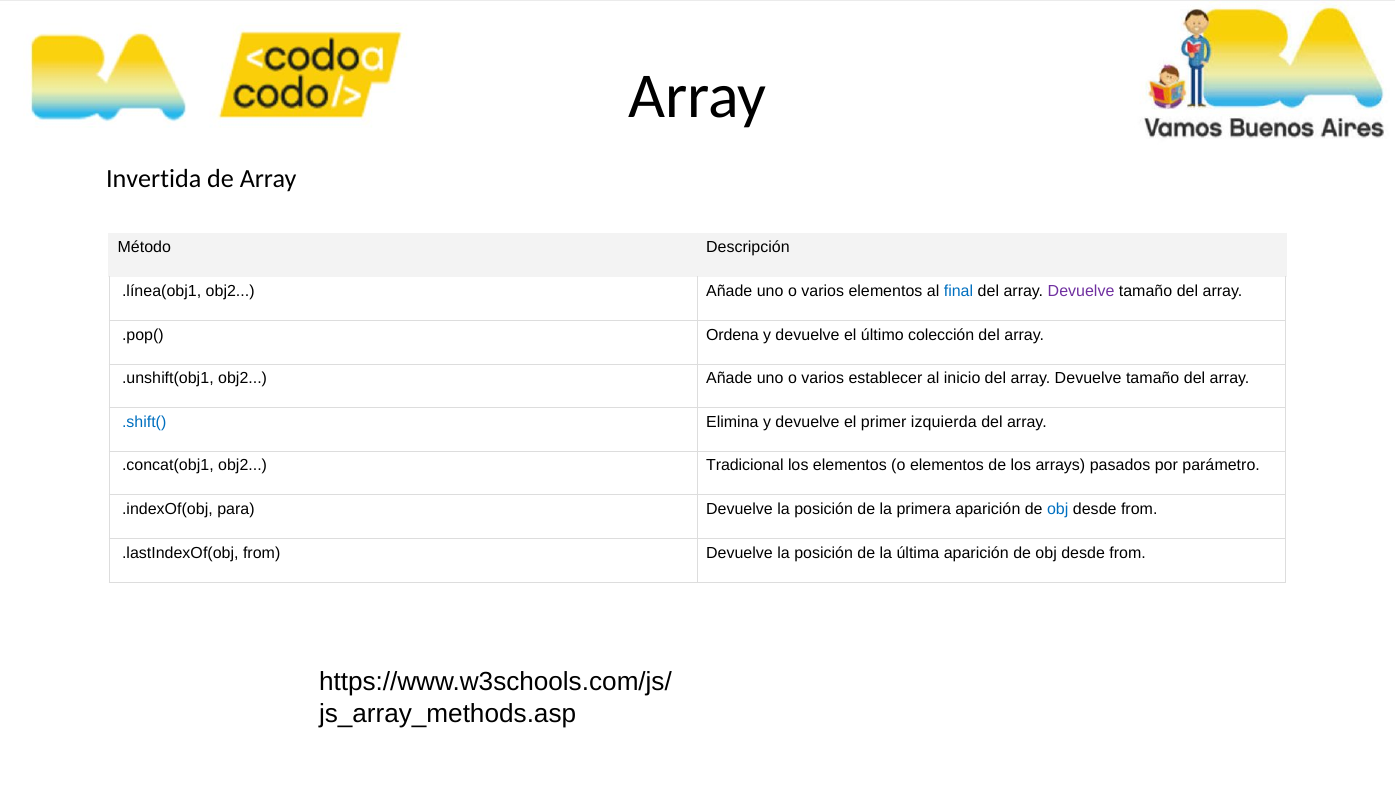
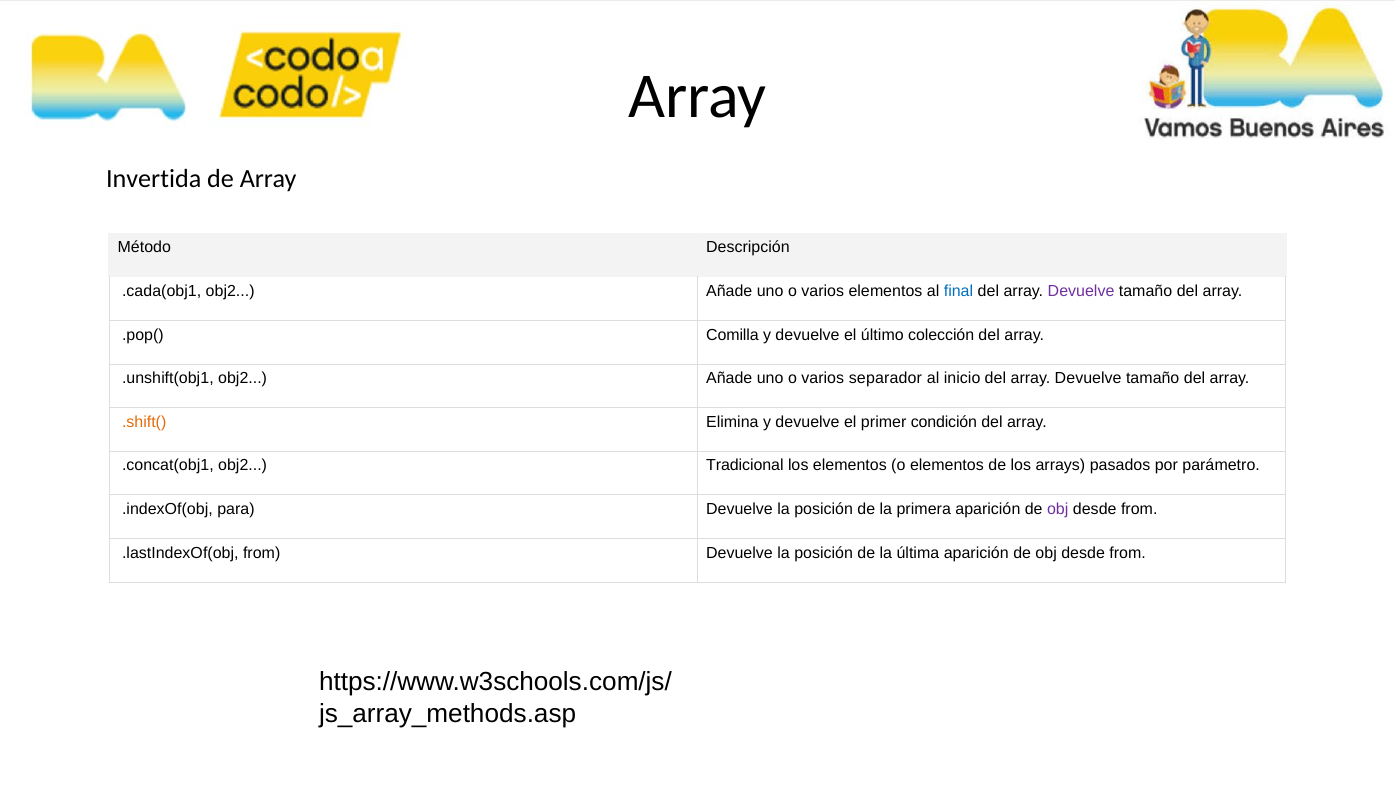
.línea(obj1: .línea(obj1 -> .cada(obj1 (162, 291)
Ordena: Ordena -> Comilla (732, 335)
establecer: establecer -> separador (885, 378)
.shift( colour: blue -> orange (144, 422)
izquierda: izquierda -> condición (944, 422)
obj colour: blue -> purple (1058, 509)
